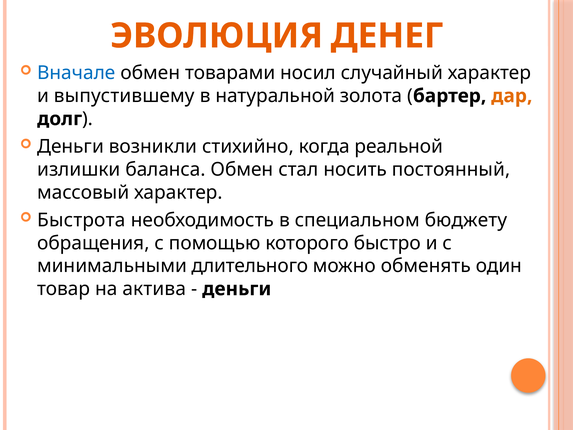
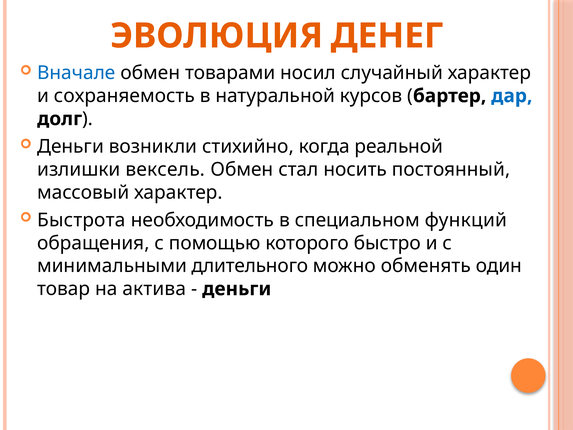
выпустившему: выпустившему -> сохраняемость (124, 96)
золота: золота -> курсов (371, 96)
дар colour: orange -> blue (512, 96)
баланса: баланса -> вексель (165, 169)
бюджету: бюджету -> функций (466, 220)
